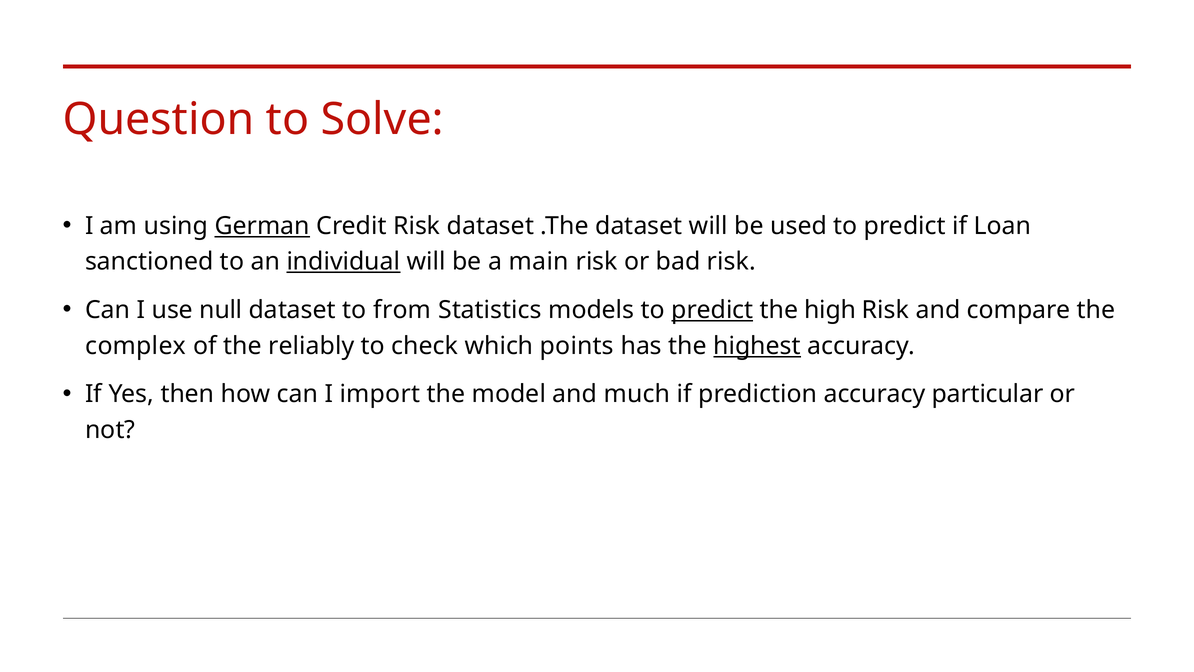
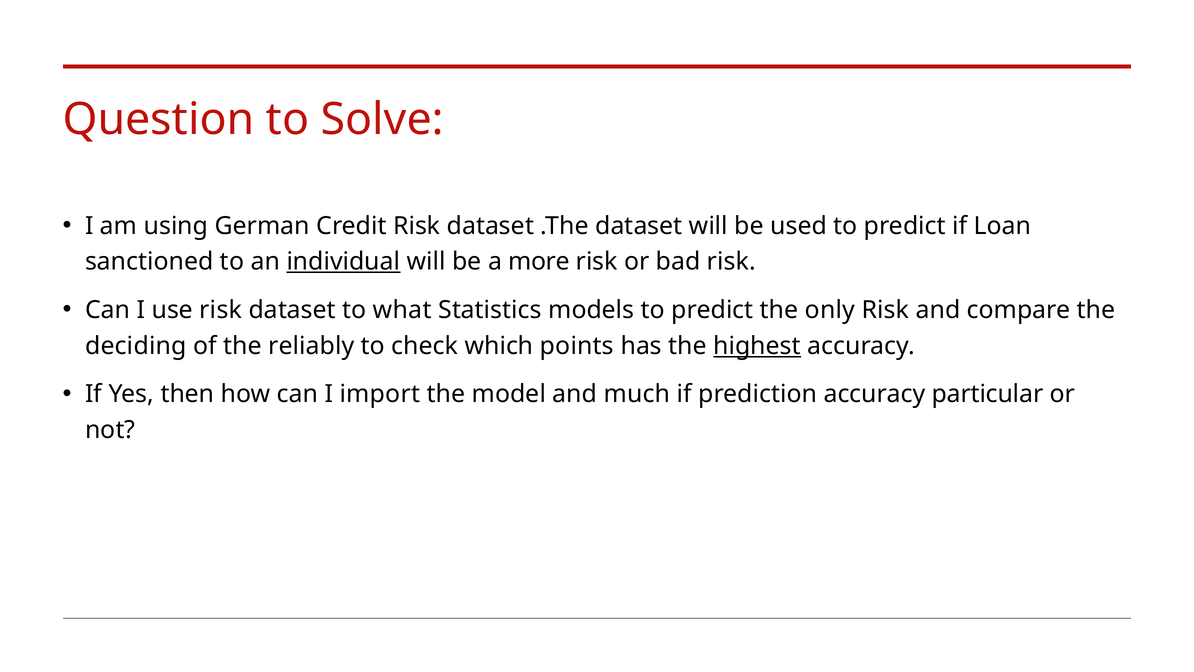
German underline: present -> none (262, 226)
main: main -> more (539, 262)
use null: null -> risk (221, 310)
from: from -> what (402, 310)
predict underline: present -> none (712, 310)
high: high -> only (830, 310)
complex: complex -> deciding (136, 346)
